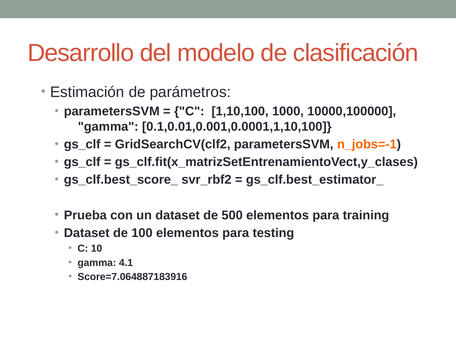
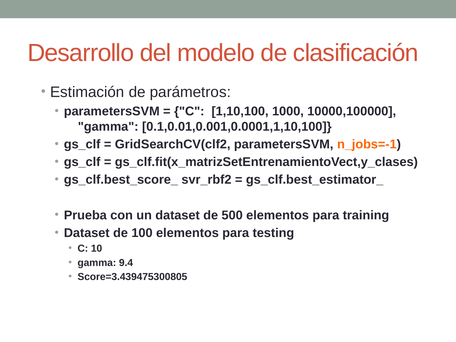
4.1: 4.1 -> 9.4 (126, 263)
Score=7.064887183916: Score=7.064887183916 -> Score=3.439475300805 (132, 277)
